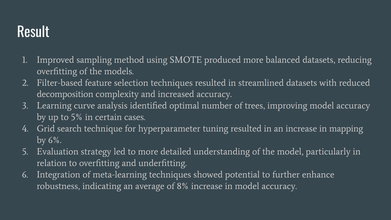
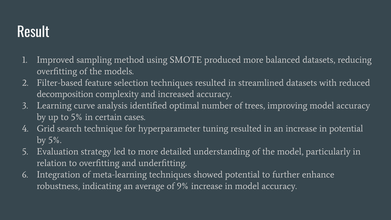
in mapping: mapping -> potential (346, 129)
by 6%: 6% -> 5% (55, 140)
8%: 8% -> 9% (183, 186)
